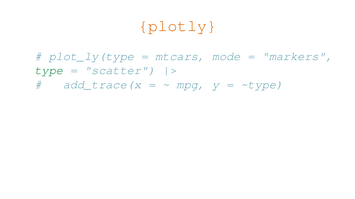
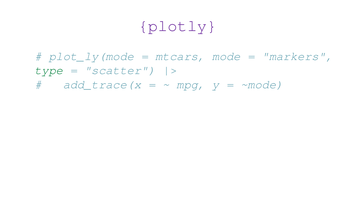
plotly colour: orange -> purple (177, 26)
plot_ly(type: plot_ly(type -> plot_ly(mode (91, 56)
~type: ~type -> ~mode (262, 85)
